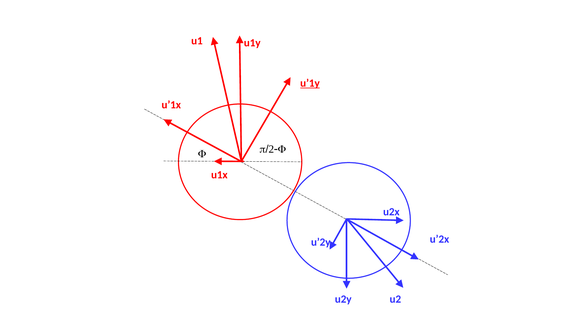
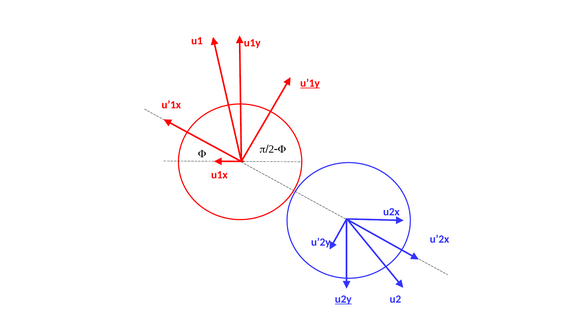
u2y underline: none -> present (343, 299)
